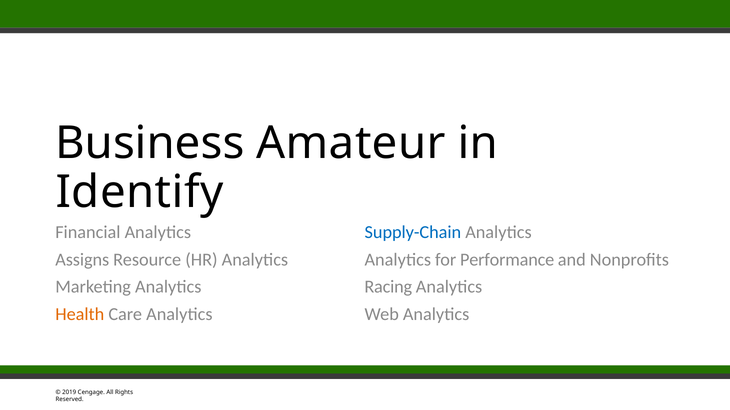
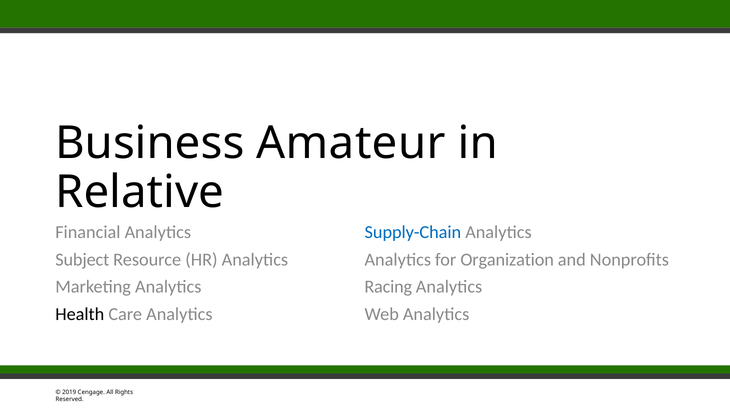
Identify: Identify -> Relative (140, 193)
Assigns: Assigns -> Subject (82, 260)
Performance: Performance -> Organization (507, 260)
Health colour: orange -> black (80, 315)
